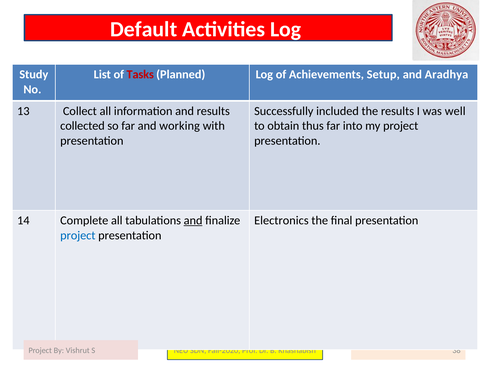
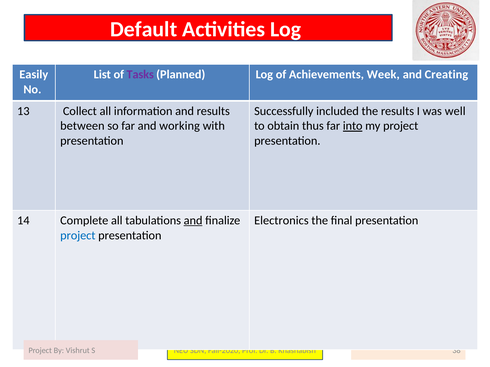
Study: Study -> Easily (34, 75)
Tasks colour: red -> purple (140, 75)
Setup: Setup -> Week (383, 75)
Aradhya: Aradhya -> Creating (446, 75)
collected: collected -> between (82, 126)
into underline: none -> present (353, 126)
